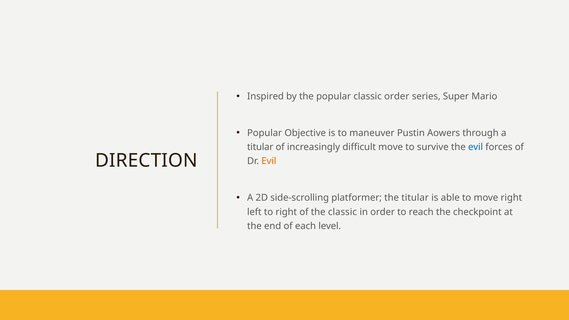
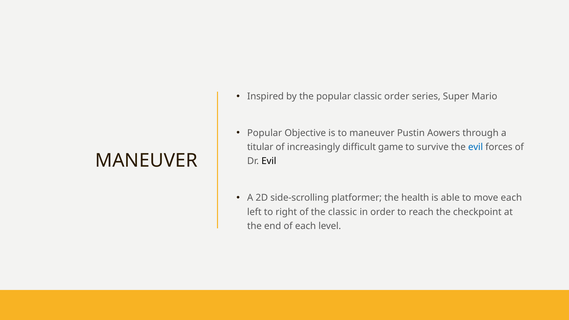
difficult move: move -> game (391, 147)
DIRECTION: DIRECTION -> MANEUVER (146, 161)
Evil colour: orange -> black (269, 161)
the titular: titular -> health (415, 198)
move right: right -> each (511, 198)
